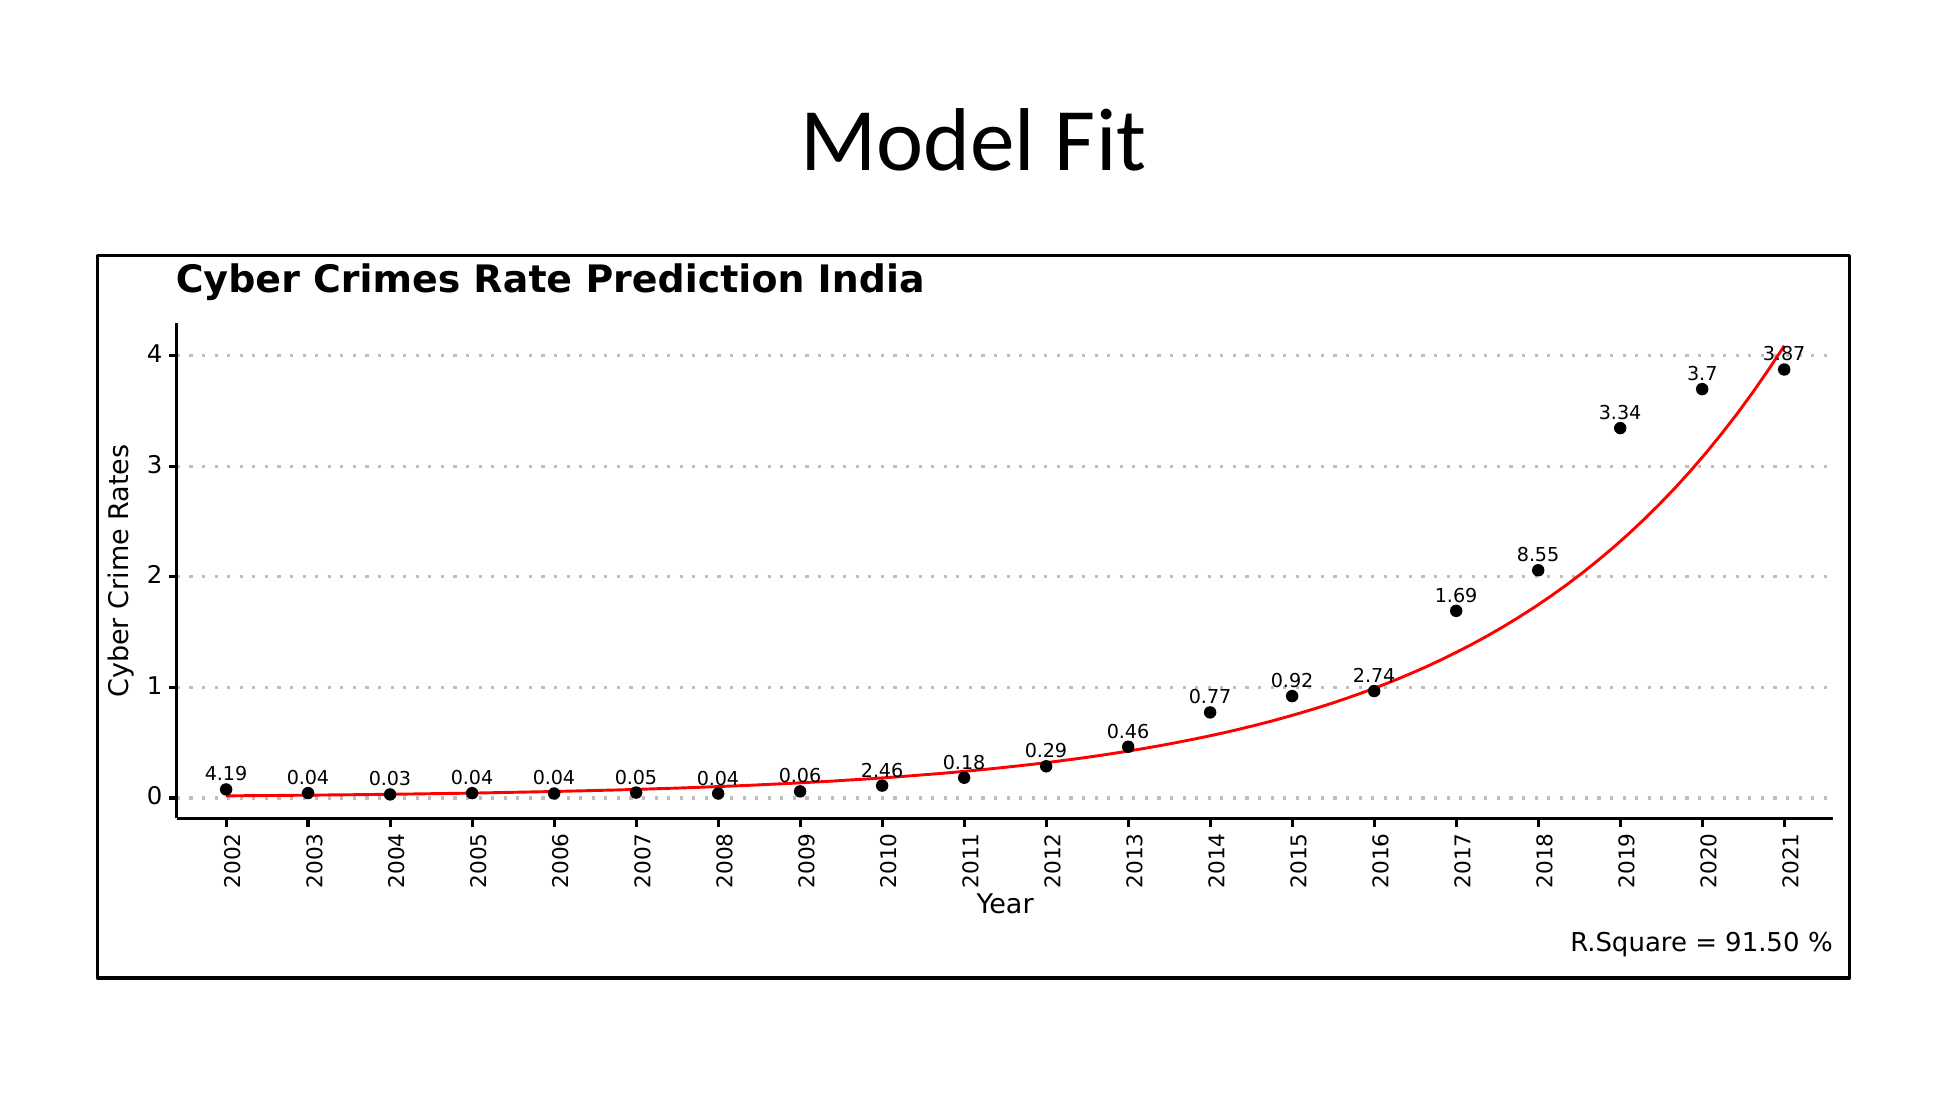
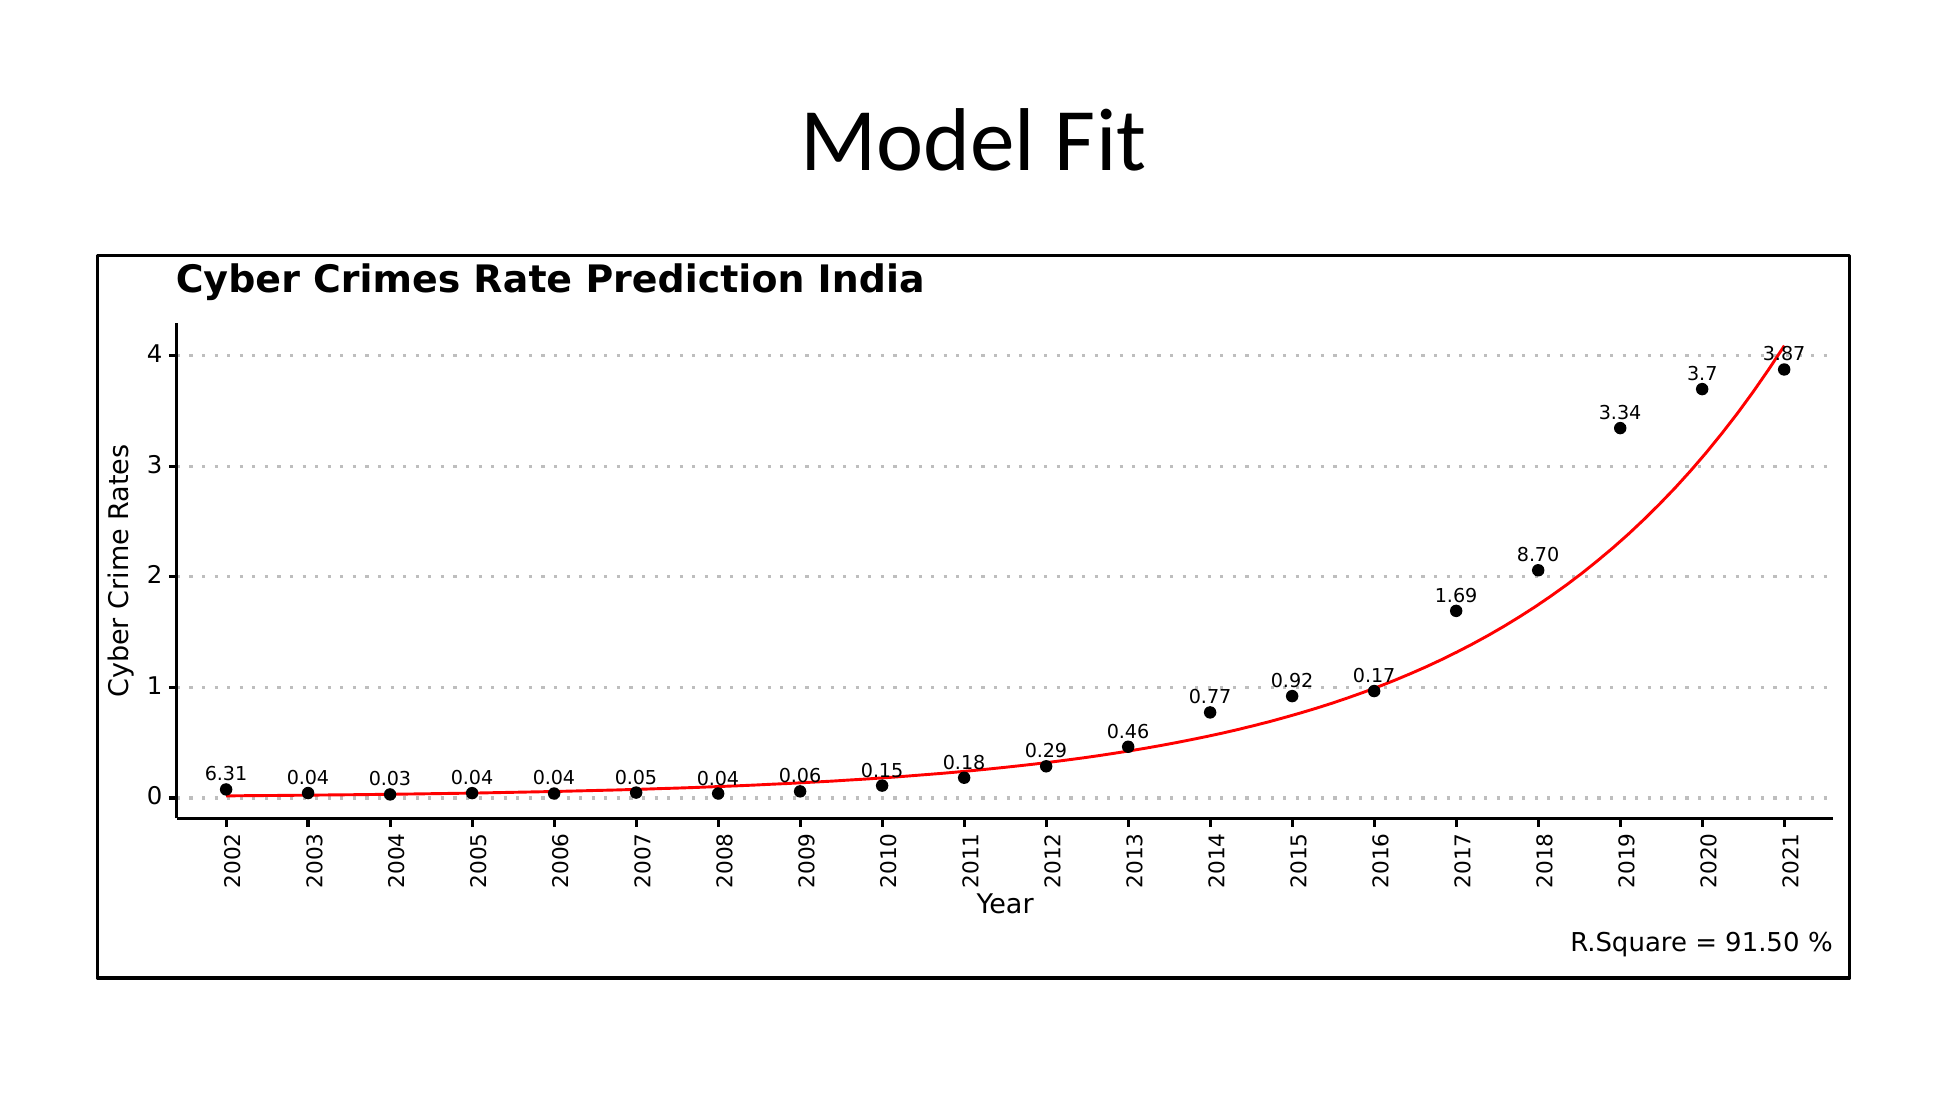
8.55: 8.55 -> 8.70 (1538, 556)
2.74: 2.74 -> 0.17 (1374, 676)
4.19: 4.19 -> 6.31 (226, 775)
2.46: 2.46 -> 0.15 (882, 771)
